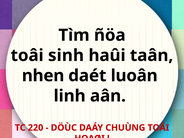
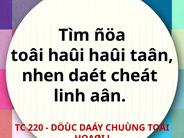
toâi sinh: sinh -> haûi (66, 55)
luoân: luoân -> cheát (134, 76)
